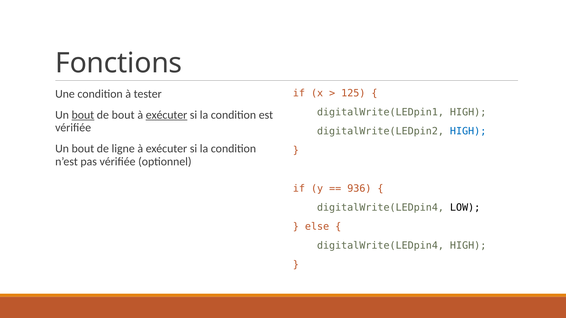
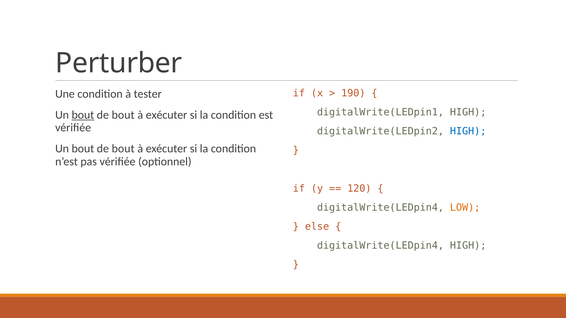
Fonctions: Fonctions -> Perturber (119, 63)
125: 125 -> 190 (353, 93)
exécuter underline: present -> none (167, 115)
ligne: ligne -> bout (123, 149)
936: 936 -> 120 (359, 189)
LOW colour: black -> orange (465, 208)
